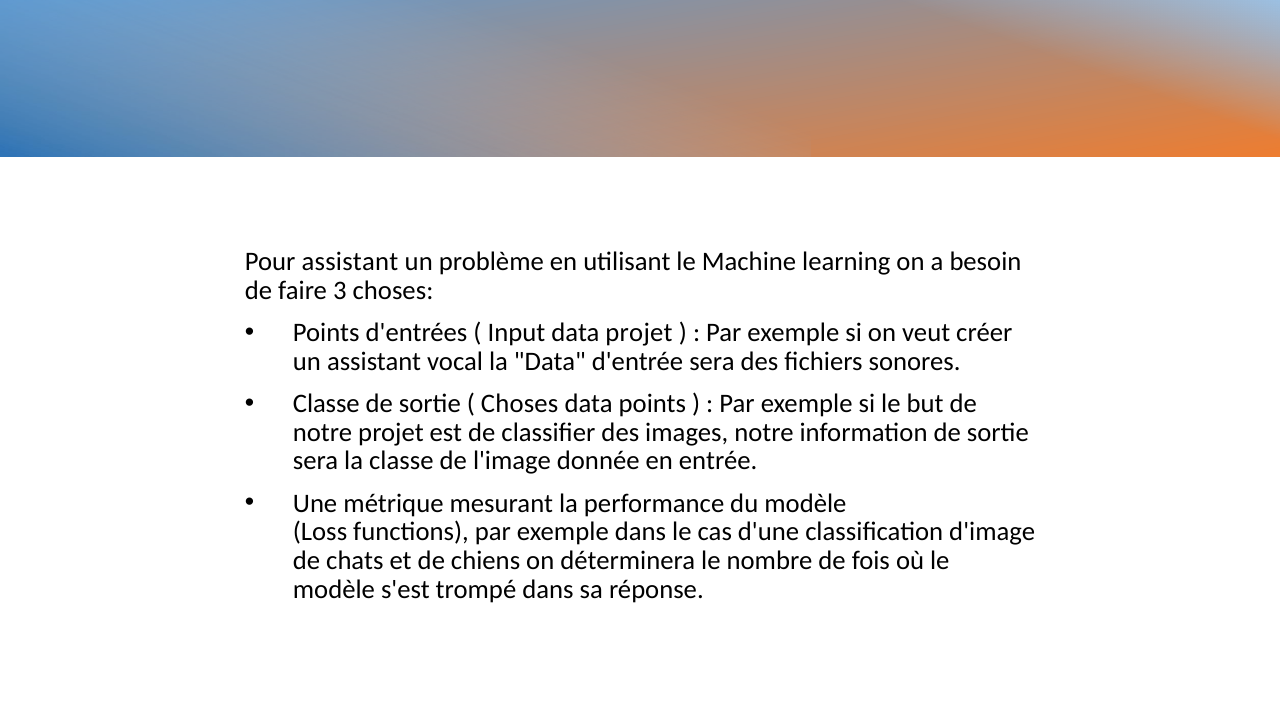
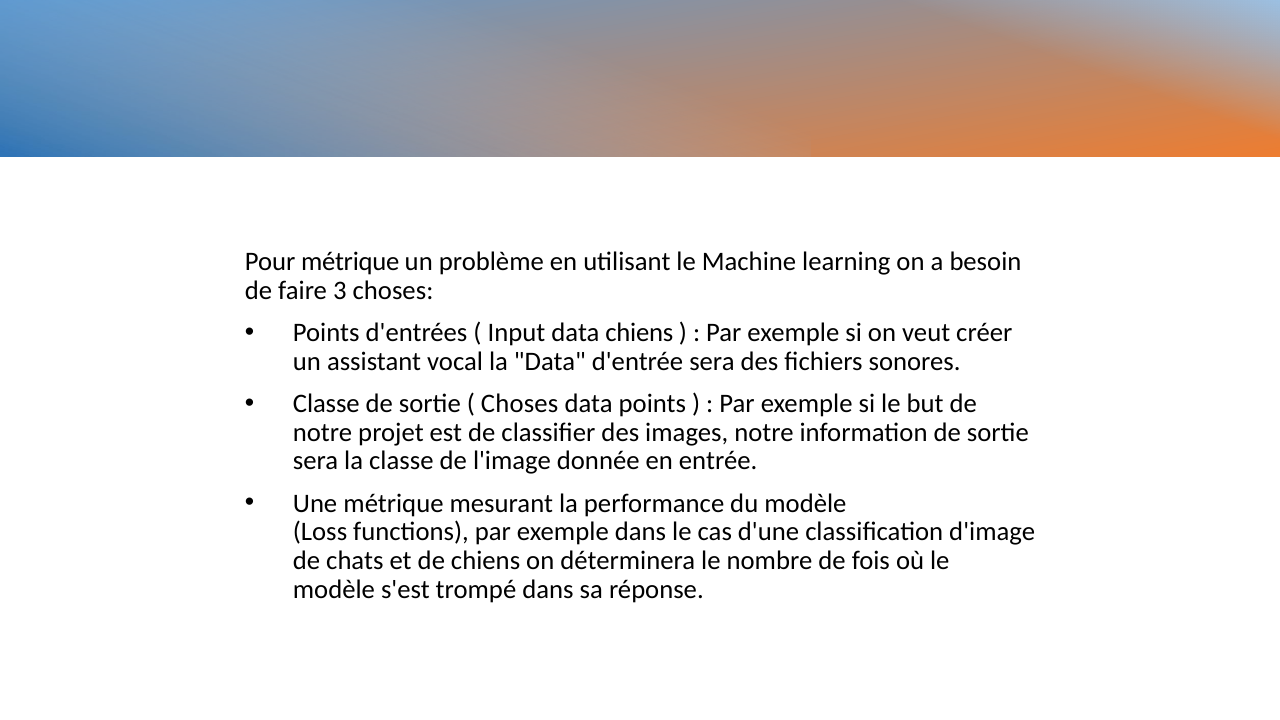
Pour assistant: assistant -> métrique (350, 261)
data projet: projet -> chiens (639, 332)
